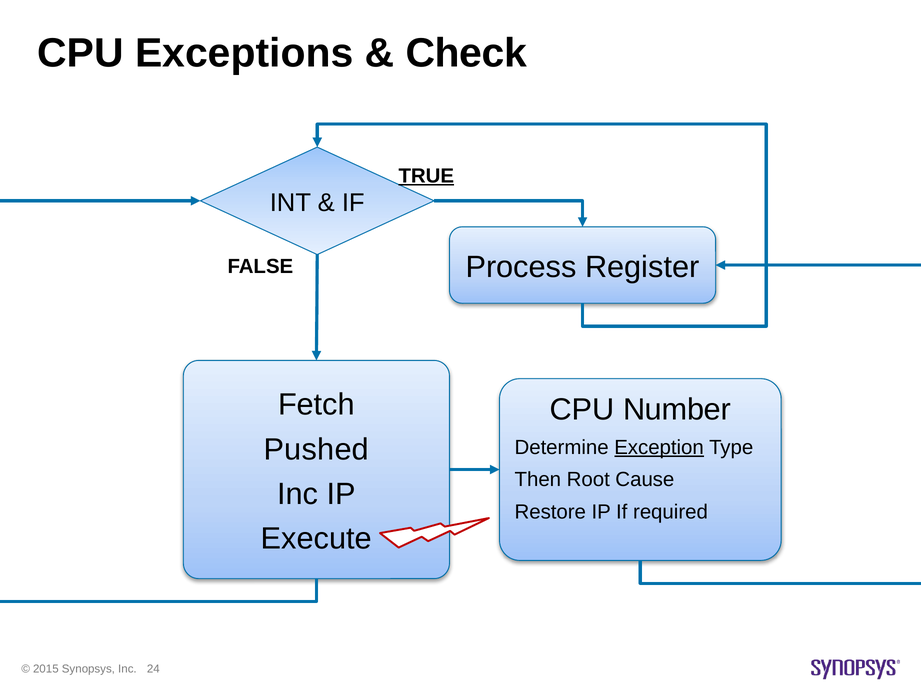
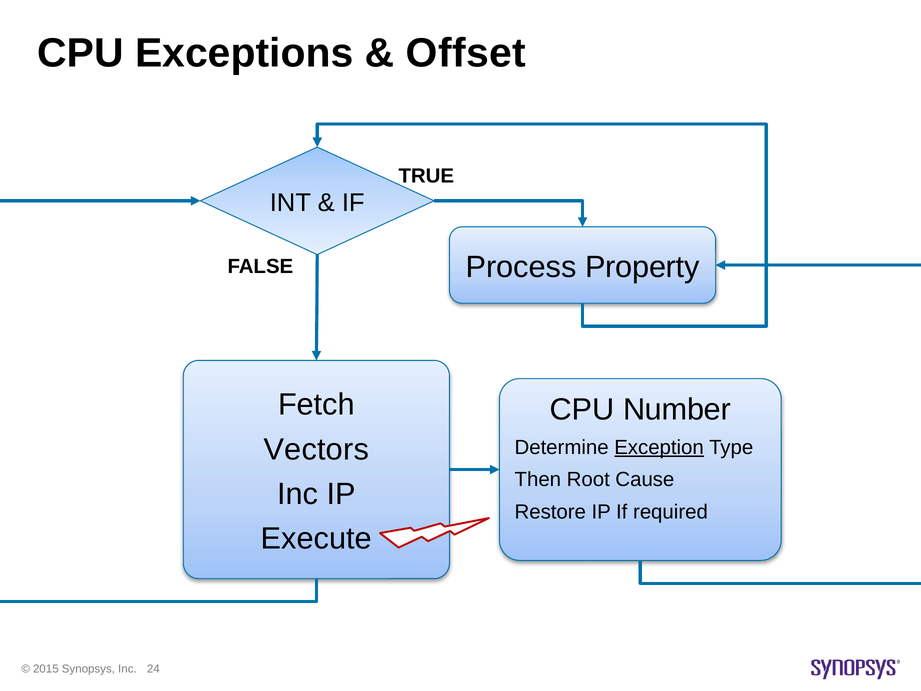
Check: Check -> Offset (466, 53)
TRUE underline: present -> none (426, 176)
Register: Register -> Property (642, 267)
Pushed: Pushed -> Vectors (316, 449)
